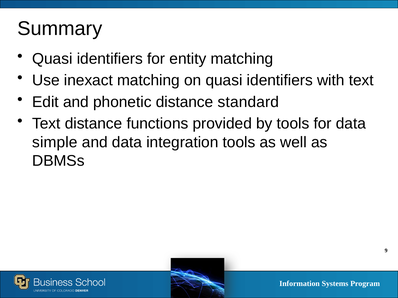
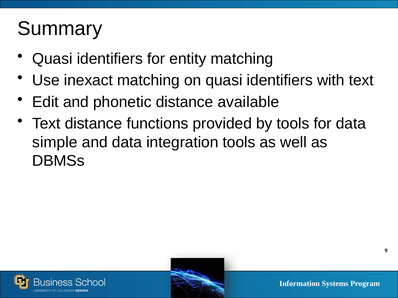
standard: standard -> available (248, 102)
